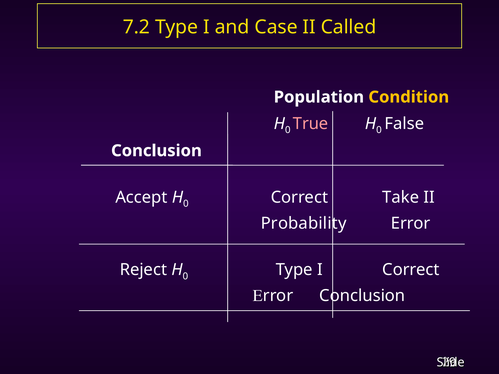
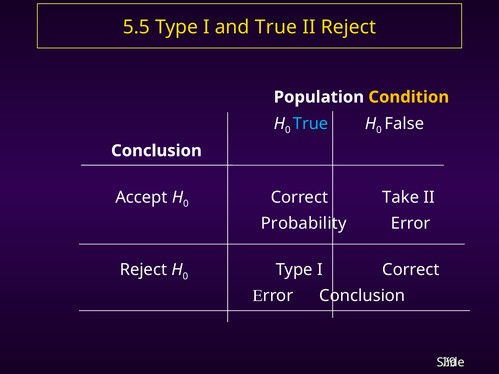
7.2: 7.2 -> 5.5 (136, 27)
and Case: Case -> True (276, 27)
II Called: Called -> Reject (349, 27)
True colour: pink -> light blue (311, 124)
